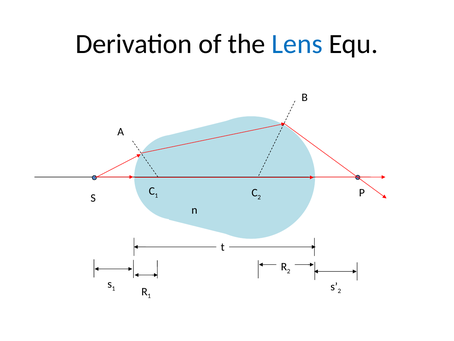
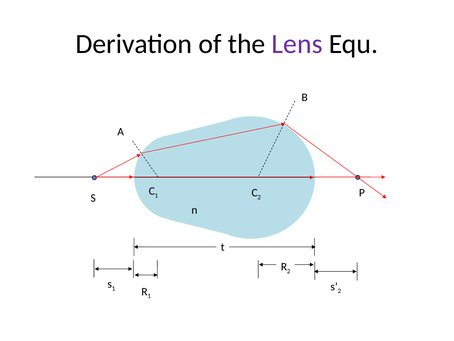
Lens colour: blue -> purple (297, 44)
